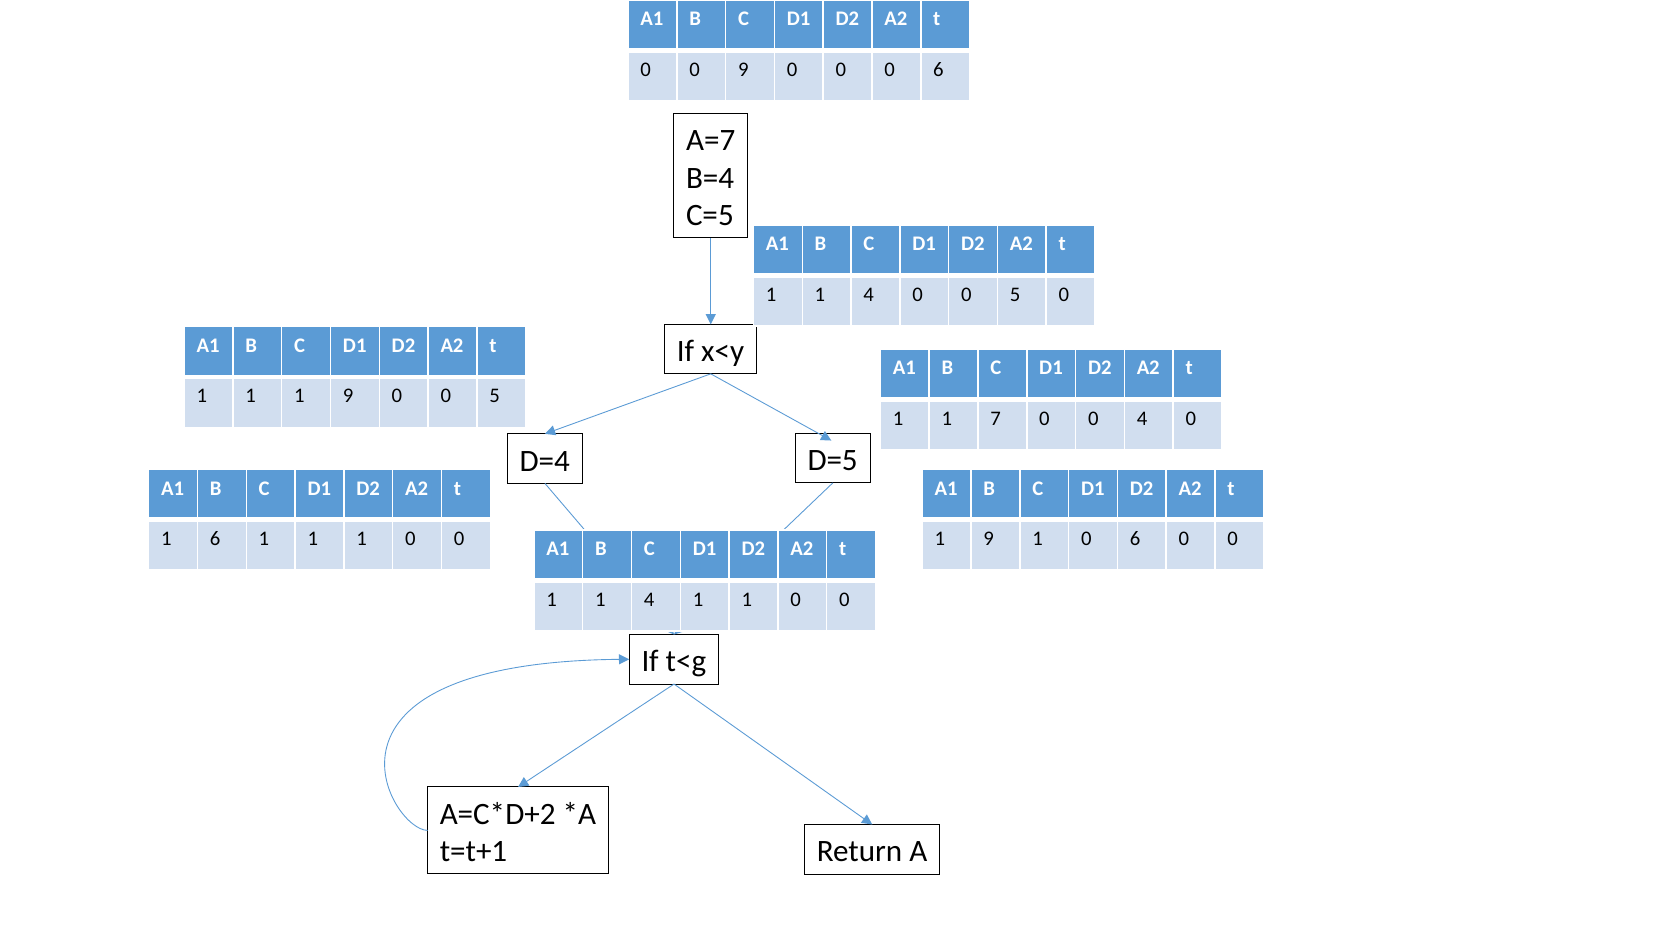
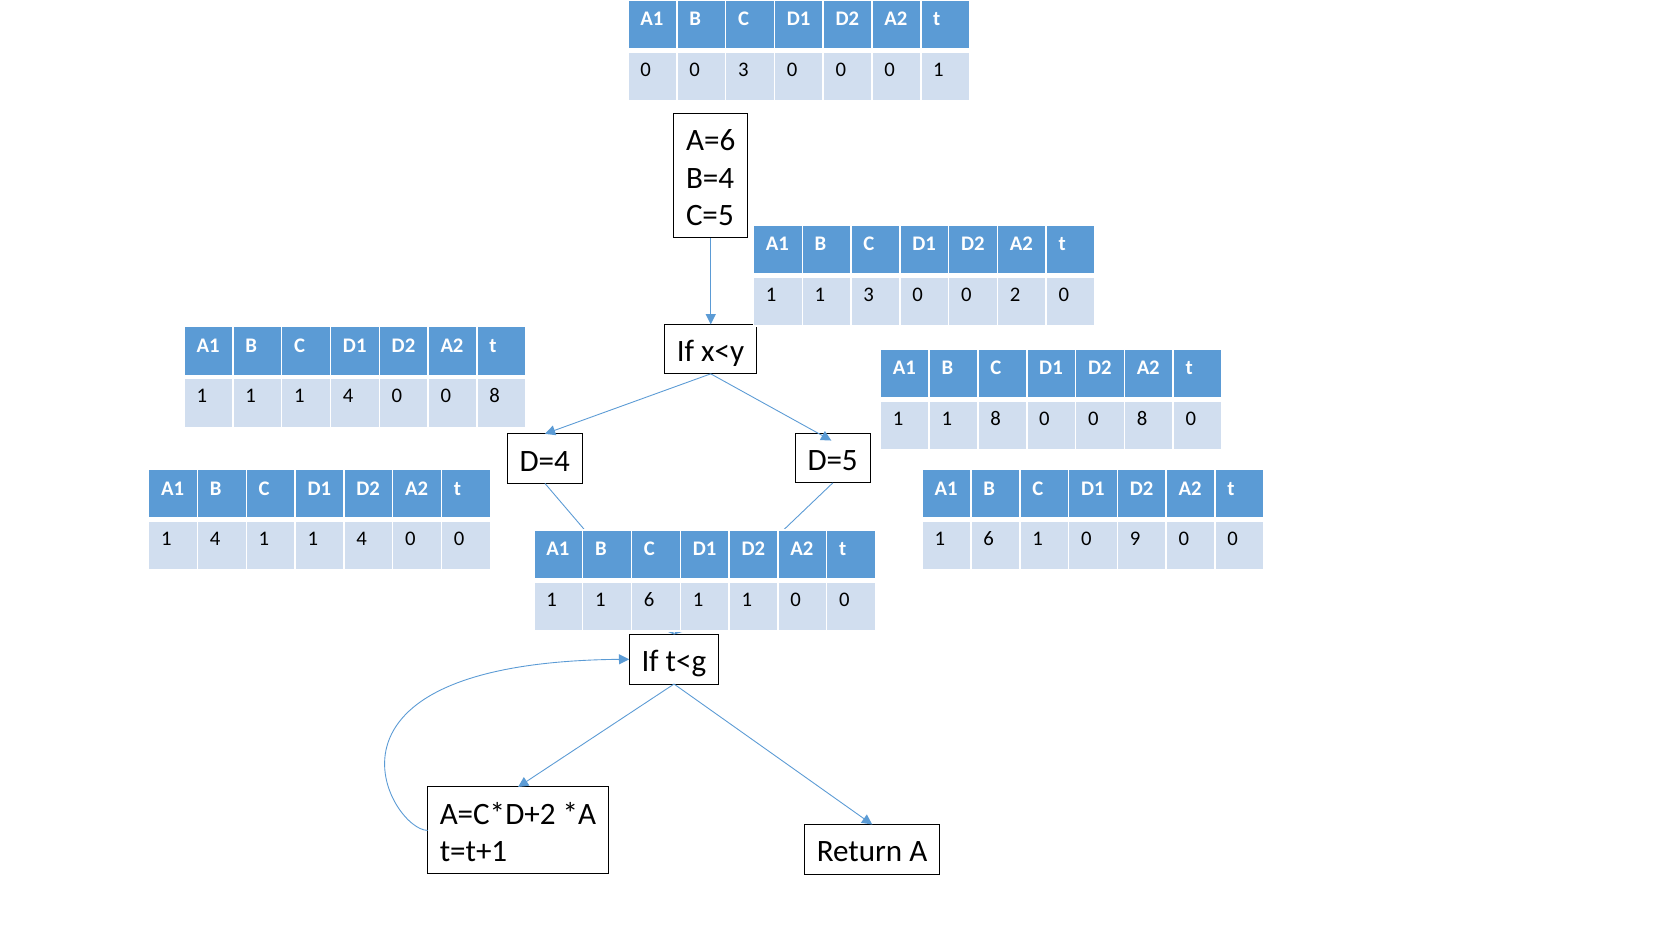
0 9: 9 -> 3 (743, 70)
0 0 6: 6 -> 1 (938, 70)
A=7: A=7 -> A=6 (711, 141)
4: 4 -> 3 (869, 295)
5: 5 -> 2 (1015, 295)
1 1 1 9: 9 -> 4 (348, 396)
5: 5 -> 8 (495, 396)
1 7: 7 -> 8 (996, 419)
4: 4 -> 8 (1142, 419)
6: 6 -> 4 (215, 539)
1: 1 -> 4 (362, 539)
9: 9 -> 6 (989, 539)
1 0 6: 6 -> 9 (1135, 539)
4: 4 -> 6 (649, 600)
